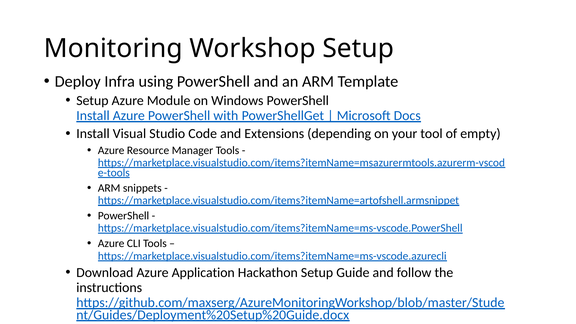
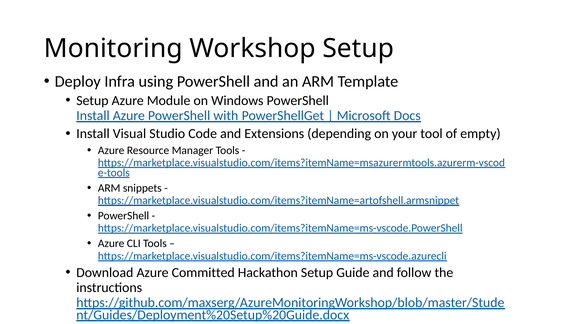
Application: Application -> Committed (203, 273)
